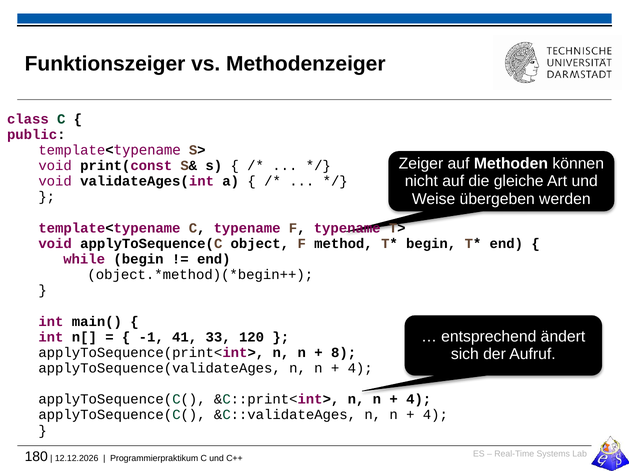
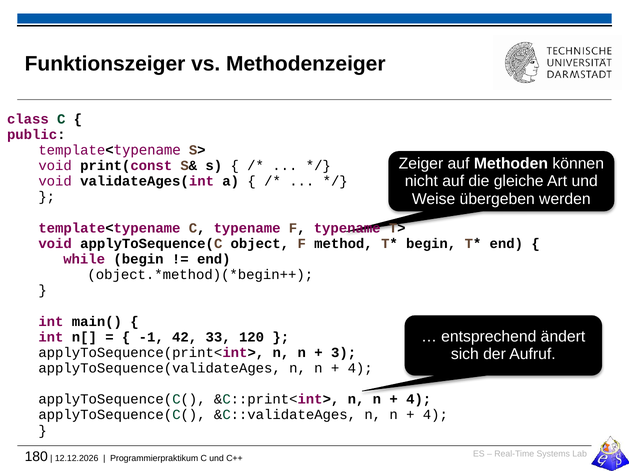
41: 41 -> 42 (185, 338)
8: 8 -> 3 (344, 353)
